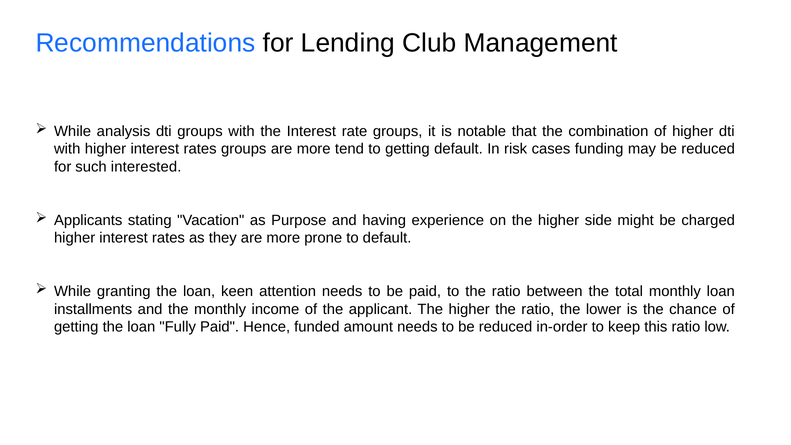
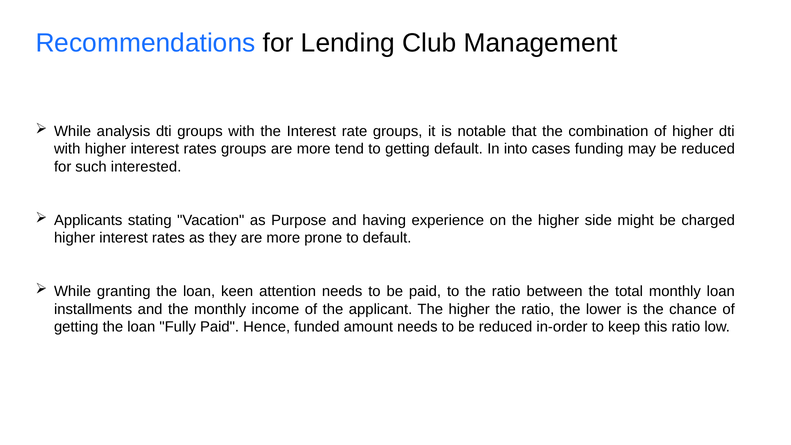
risk: risk -> into (516, 149)
